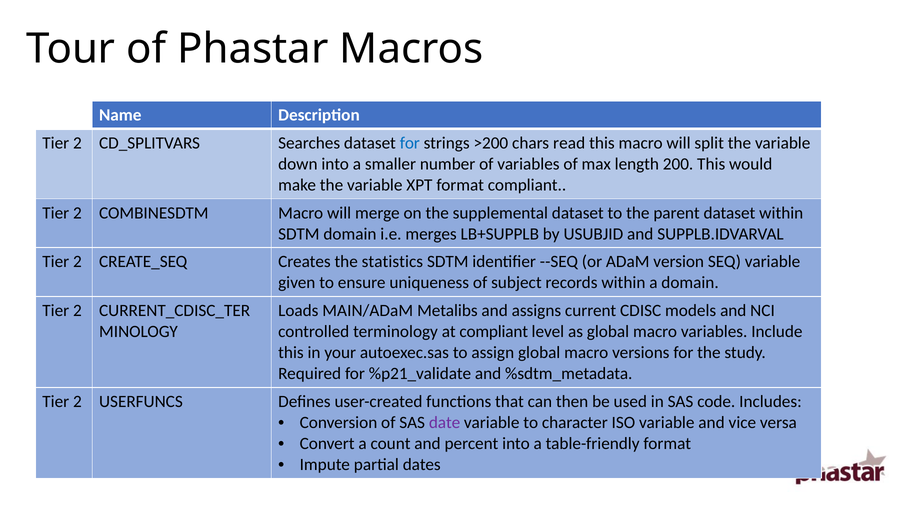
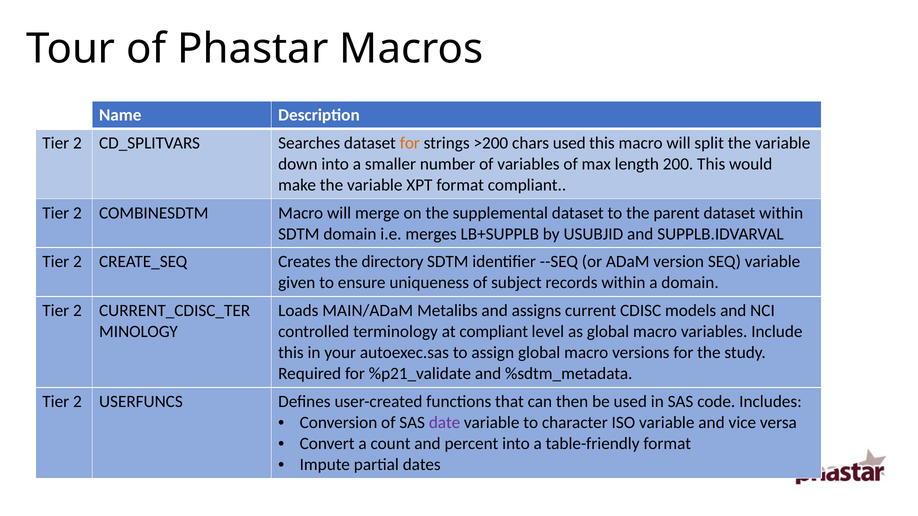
for colour: blue -> orange (410, 143)
chars read: read -> used (569, 143)
statistics: statistics -> directory (393, 262)
